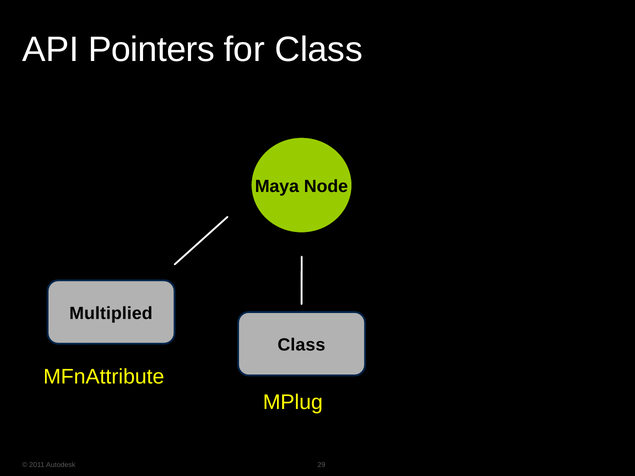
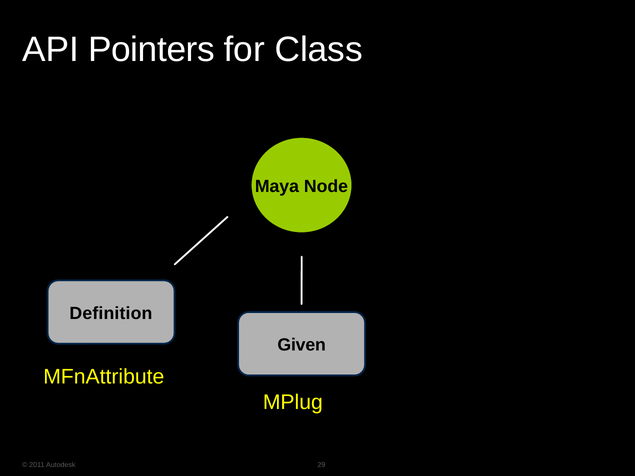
Multiplied: Multiplied -> Definition (111, 313)
Class: Class -> Given (302, 345)
